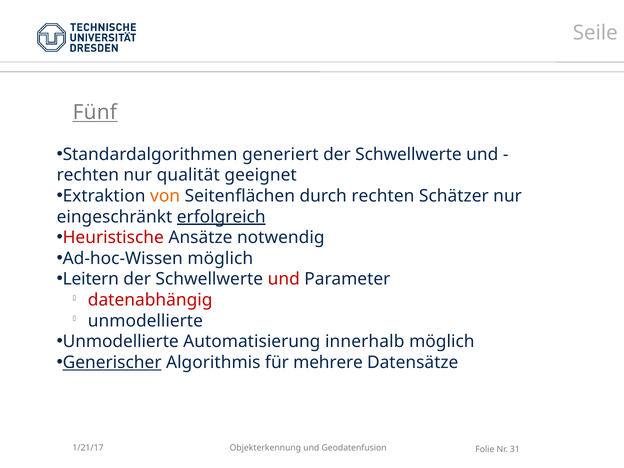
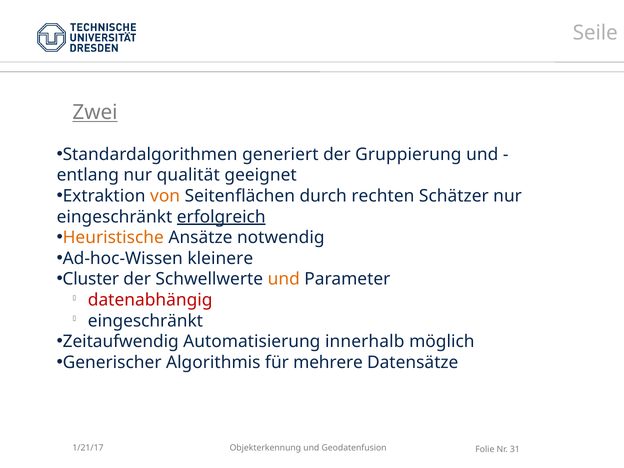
Fünf: Fünf -> Zwei (95, 112)
Schwellwerte: Schwellwerte -> Gruppierung (408, 154)
rechten: rechten -> entlang (88, 175)
Heuristische colour: red -> orange (113, 238)
Ad-hoc-Wissen möglich: möglich -> kleinere (220, 258)
Leitern: Leitern -> Cluster (91, 279)
und colour: red -> orange (284, 279)
unmodellierte: unmodellierte -> eingeschränkt (145, 321)
Unmodellierte: Unmodellierte -> Zeitaufwendig (121, 342)
Generischer underline: present -> none (112, 362)
